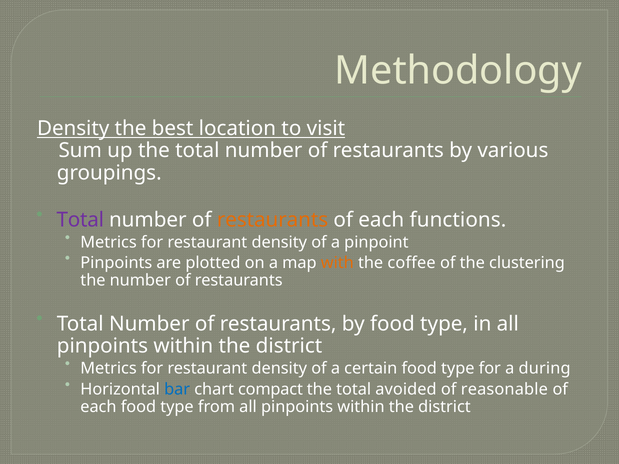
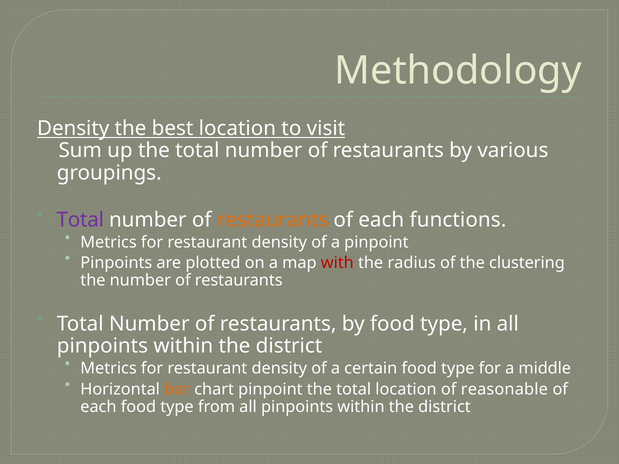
with colour: orange -> red (337, 263)
coffee: coffee -> radius (412, 263)
during: during -> middle (545, 369)
bar colour: blue -> orange (177, 389)
chart compact: compact -> pinpoint (270, 389)
total avoided: avoided -> location (406, 389)
